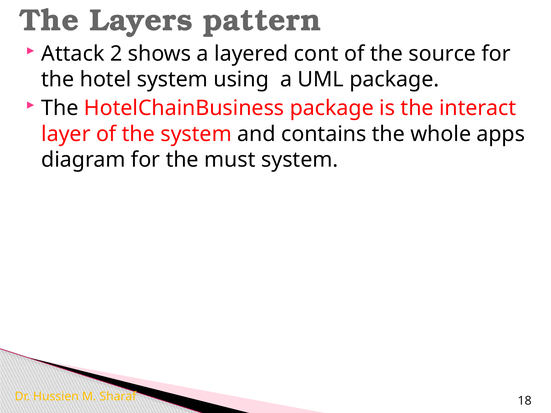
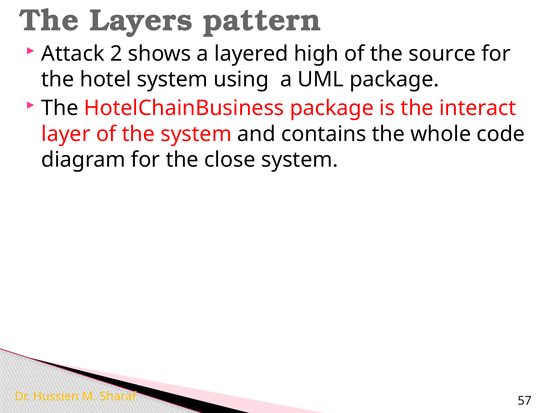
cont: cont -> high (316, 54)
apps: apps -> code (501, 134)
must: must -> close (230, 160)
18: 18 -> 57 (525, 401)
